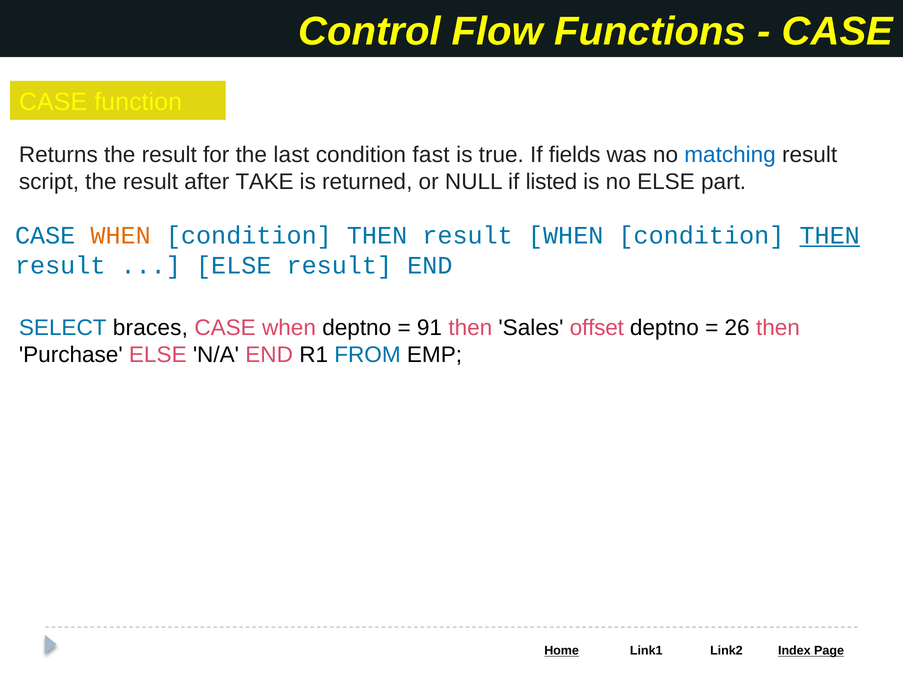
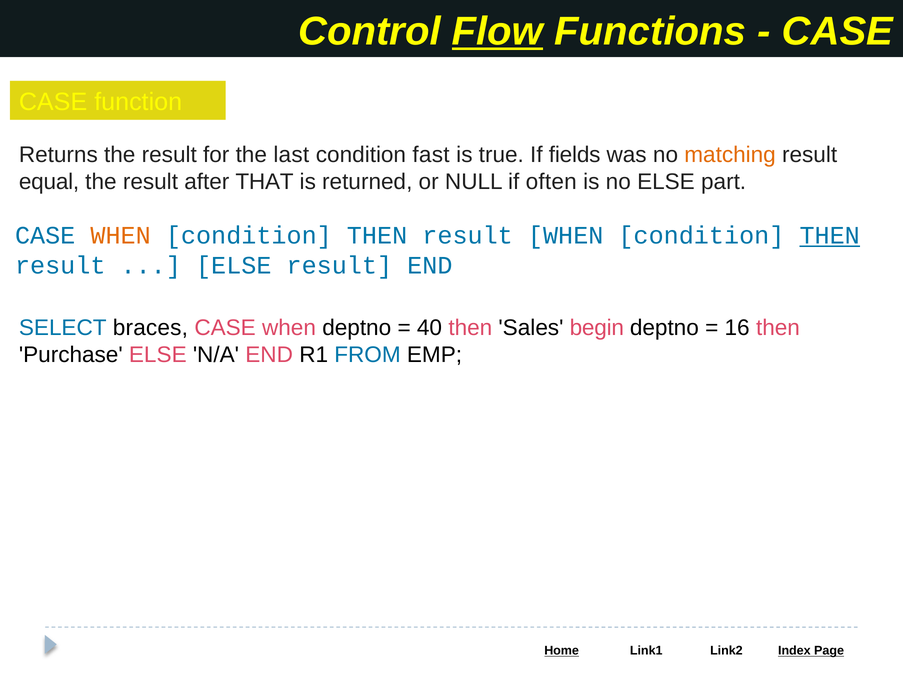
Flow underline: none -> present (497, 31)
matching colour: blue -> orange (730, 155)
script: script -> equal (49, 182)
TAKE: TAKE -> THAT (265, 182)
listed: listed -> often (551, 182)
91: 91 -> 40 (429, 328)
offset: offset -> begin (597, 328)
26: 26 -> 16 (737, 328)
